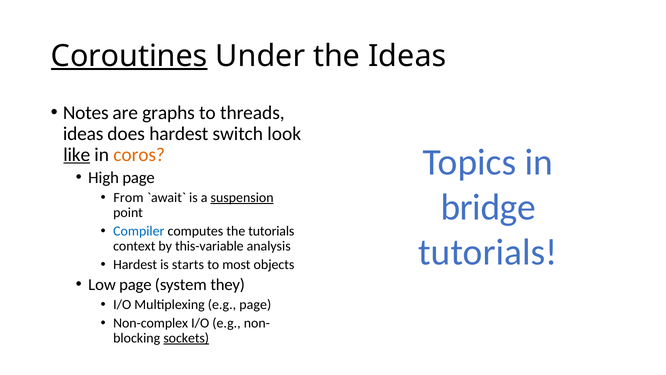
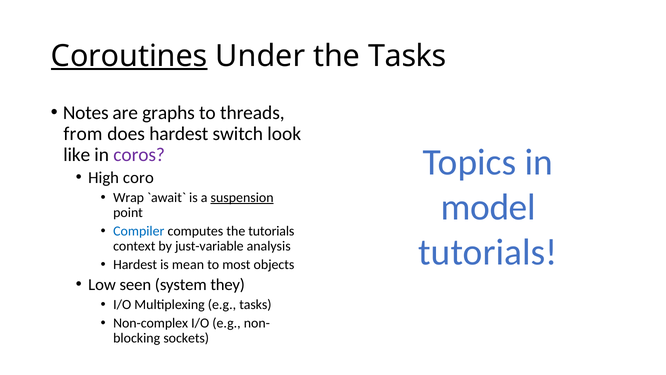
the Ideas: Ideas -> Tasks (407, 56)
ideas: ideas -> from (83, 134)
like underline: present -> none (77, 154)
coros colour: orange -> purple (139, 154)
High page: page -> coro (138, 177)
From: From -> Wrap (129, 197)
bridge: bridge -> model (488, 207)
this-variable: this-variable -> just-variable (209, 246)
starts: starts -> mean (188, 264)
Low page: page -> seen (135, 284)
e.g page: page -> tasks (255, 304)
sockets underline: present -> none (186, 338)
